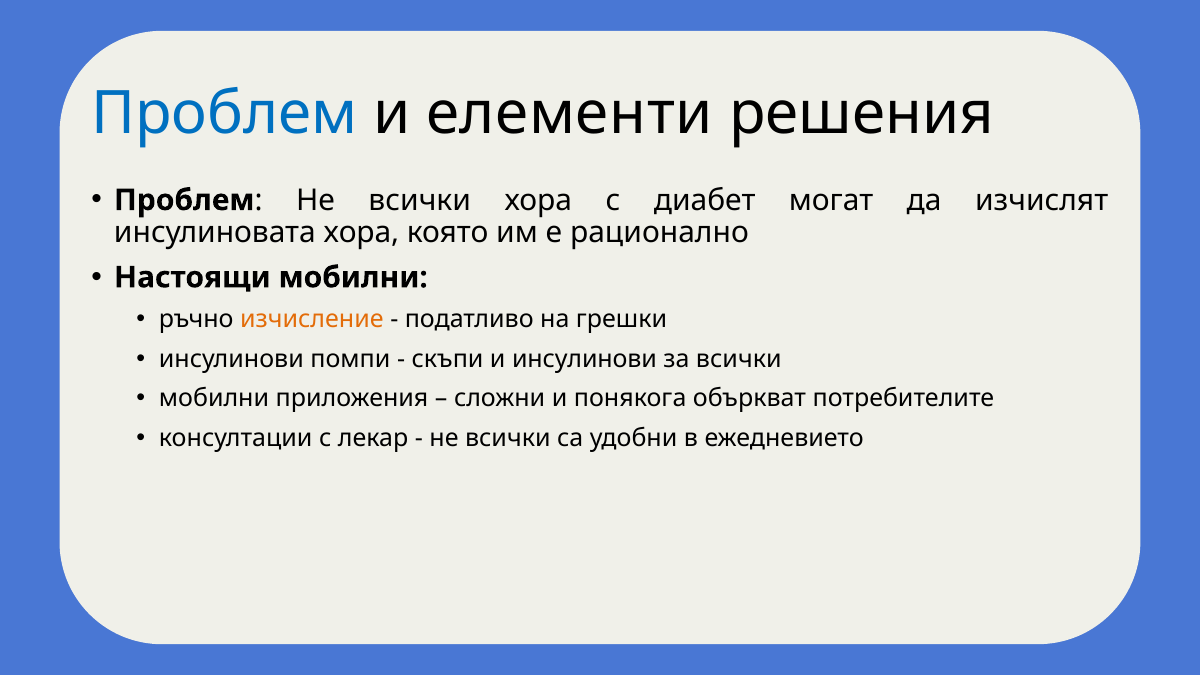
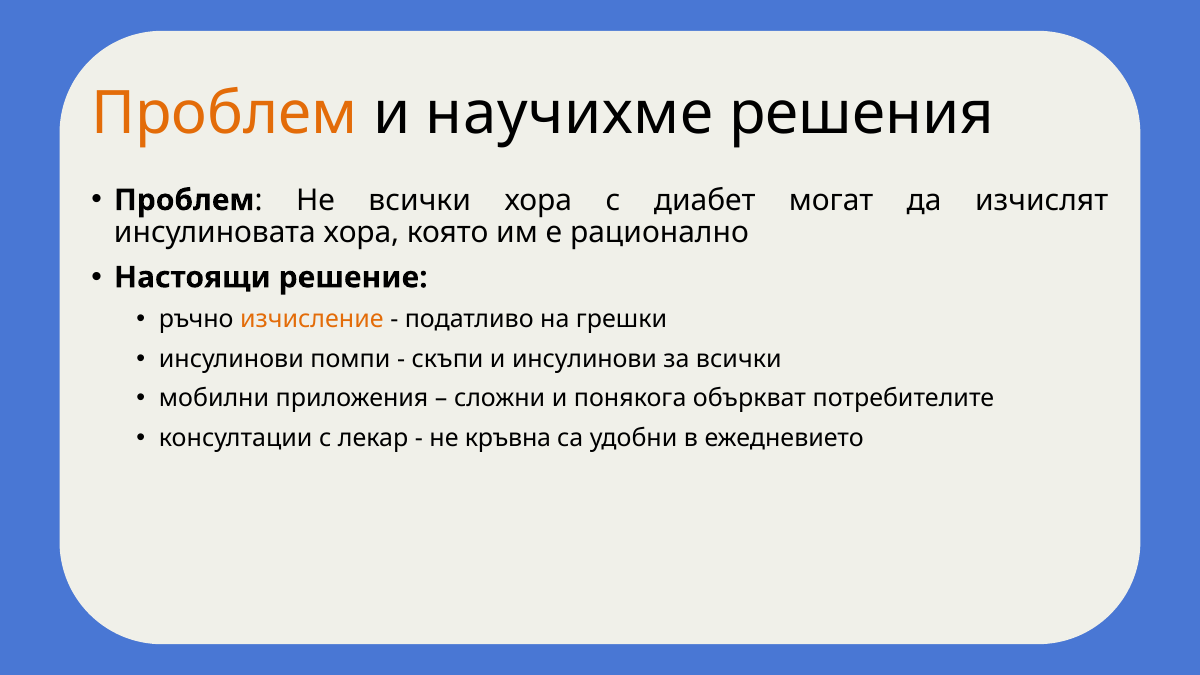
Проблем colour: blue -> orange (225, 114)
елементи: елементи -> научихме (570, 114)
Настоящи мобилни: мобилни -> решение (353, 277)
всички: всички -> кръвна (508, 438)
